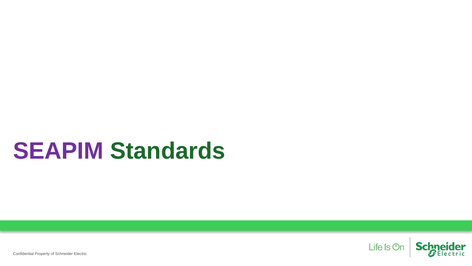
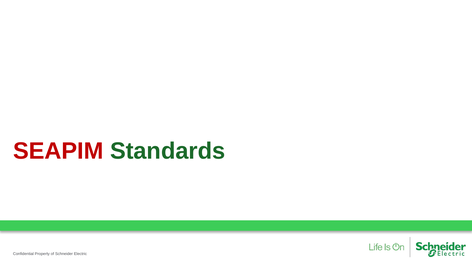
SEAPIM colour: purple -> red (58, 151)
